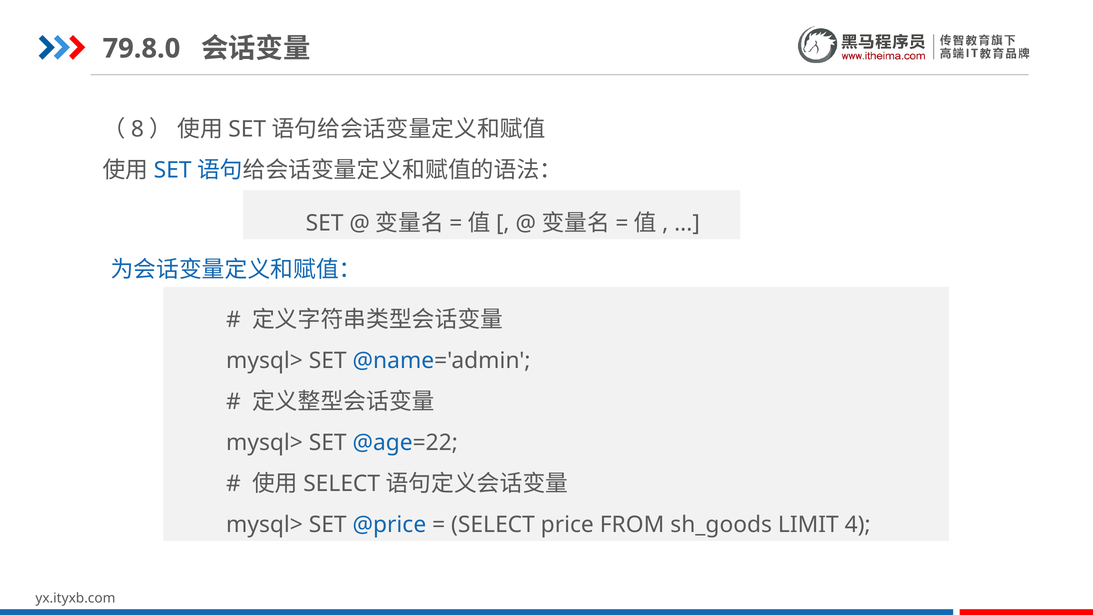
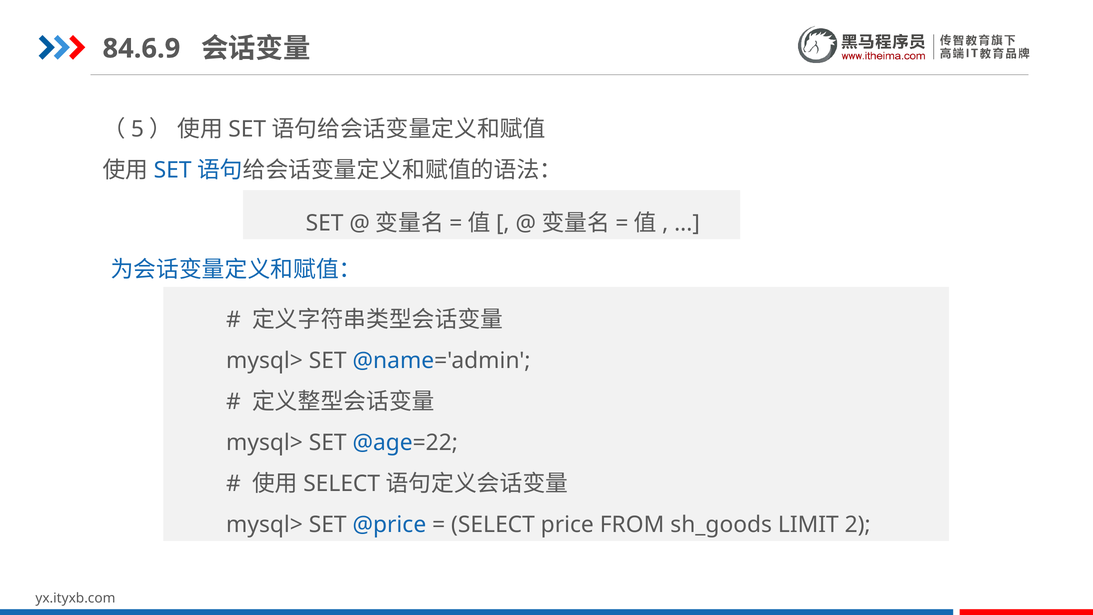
79.8.0: 79.8.0 -> 84.6.9 (141, 49)
8: 8 -> 5 (137, 129)
4: 4 -> 2 (858, 525)
